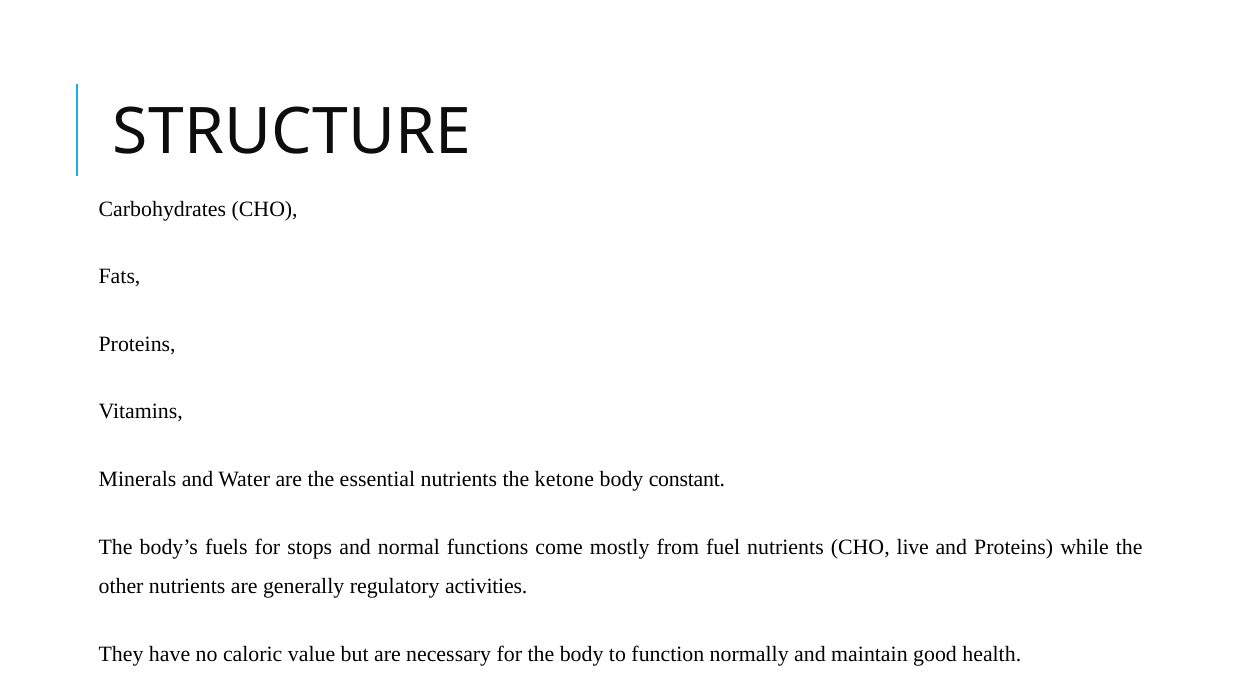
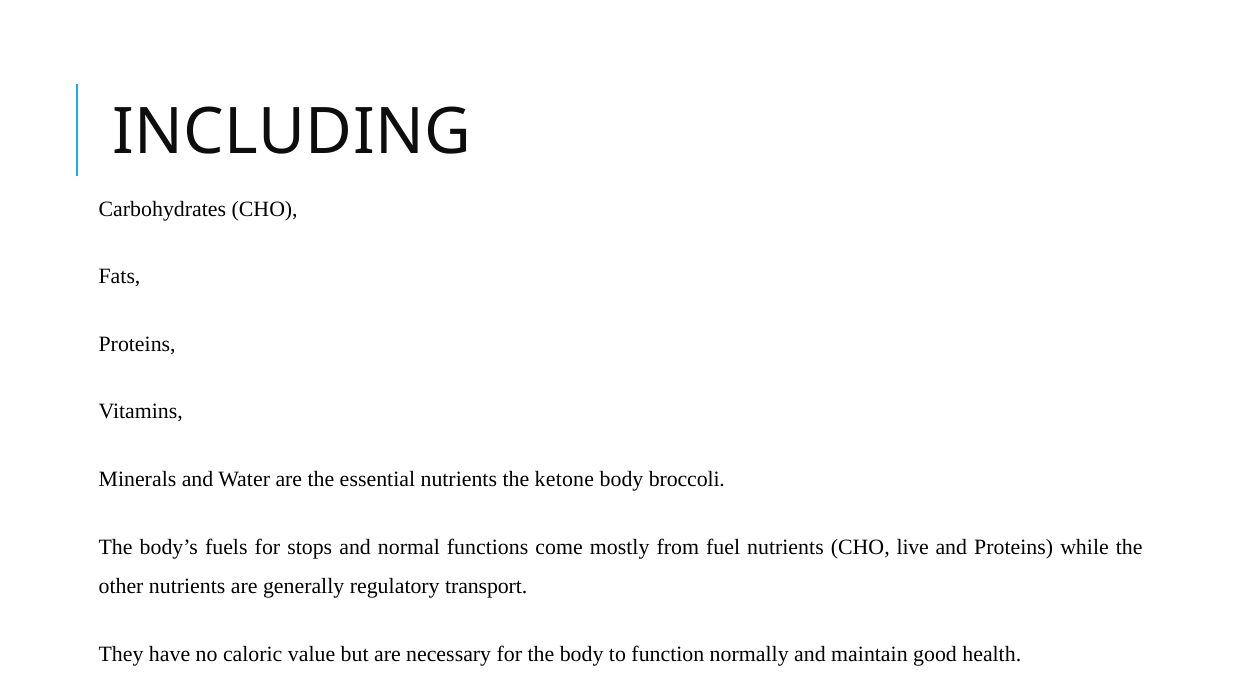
STRUCTURE: STRUCTURE -> INCLUDING (292, 132)
constant: constant -> broccoli (687, 479)
activities: activities -> transport (486, 586)
